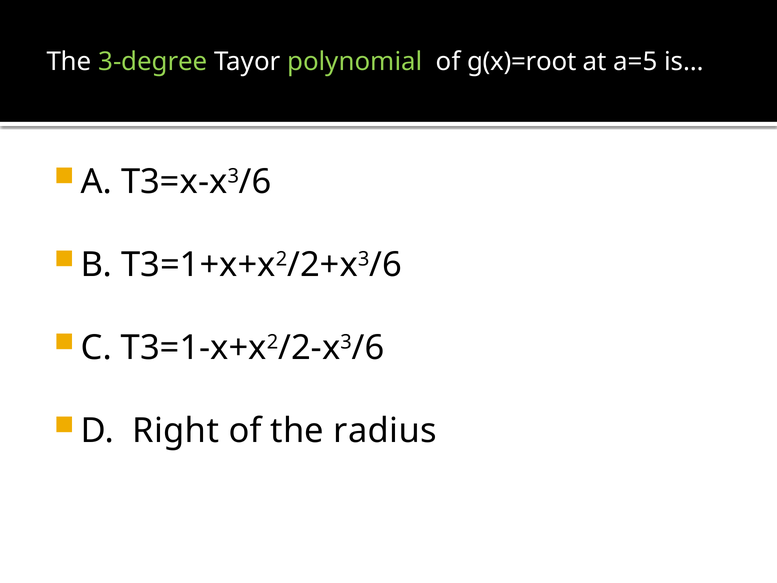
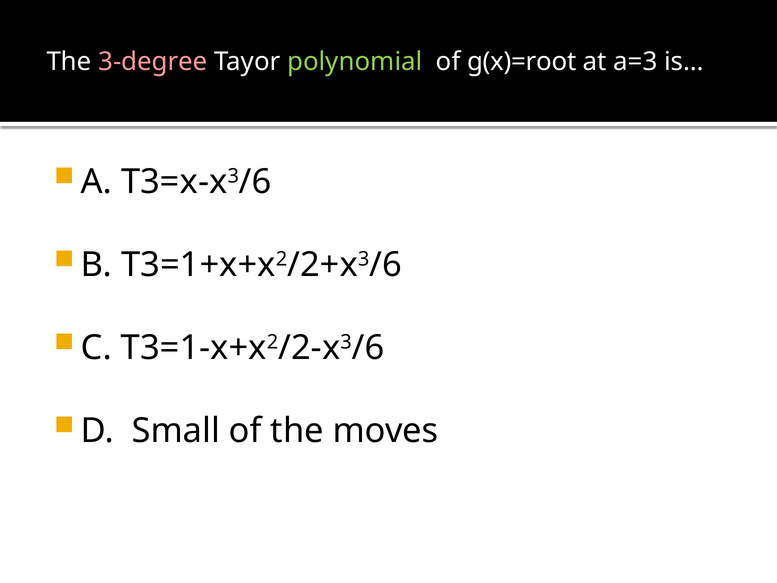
3-degree colour: light green -> pink (153, 62)
a=5: a=5 -> a=3 (635, 62)
Right: Right -> Small (176, 430)
radius: radius -> moves (385, 430)
